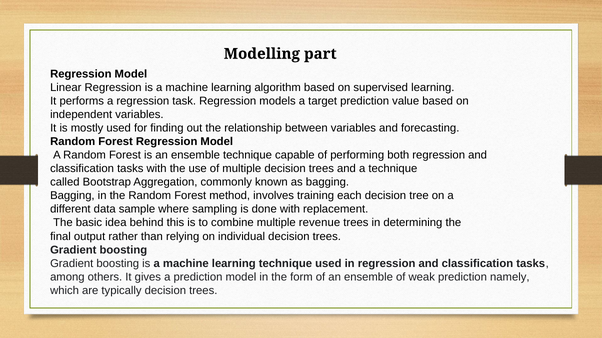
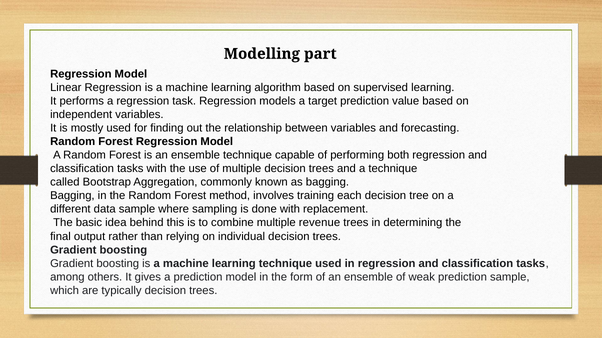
prediction namely: namely -> sample (510, 277)
